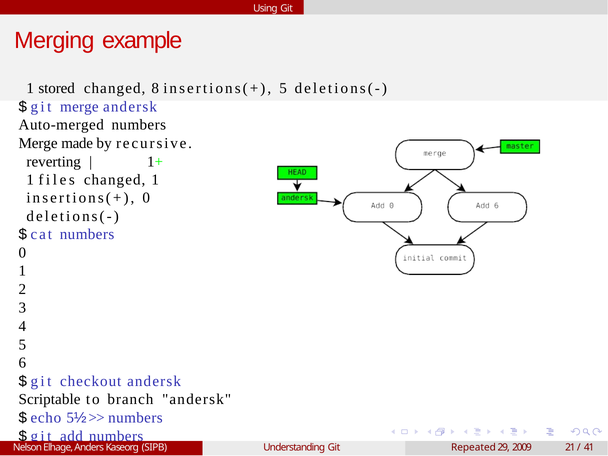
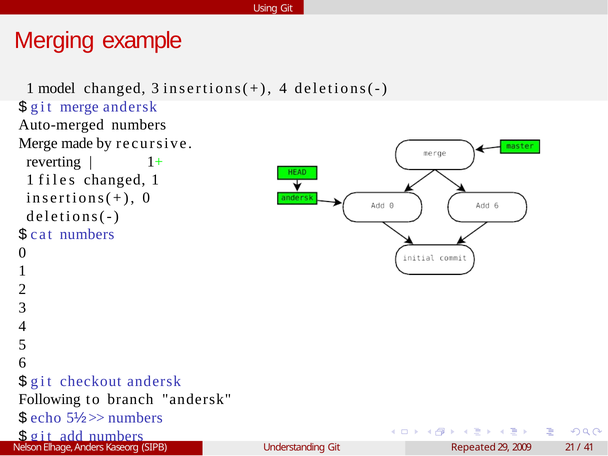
stored: stored -> model (57, 89)
changed 8: 8 -> 3 (155, 89)
insertions(+ 5: 5 -> 4 (283, 89)
Scriptable: Scriptable -> Following (50, 400)
